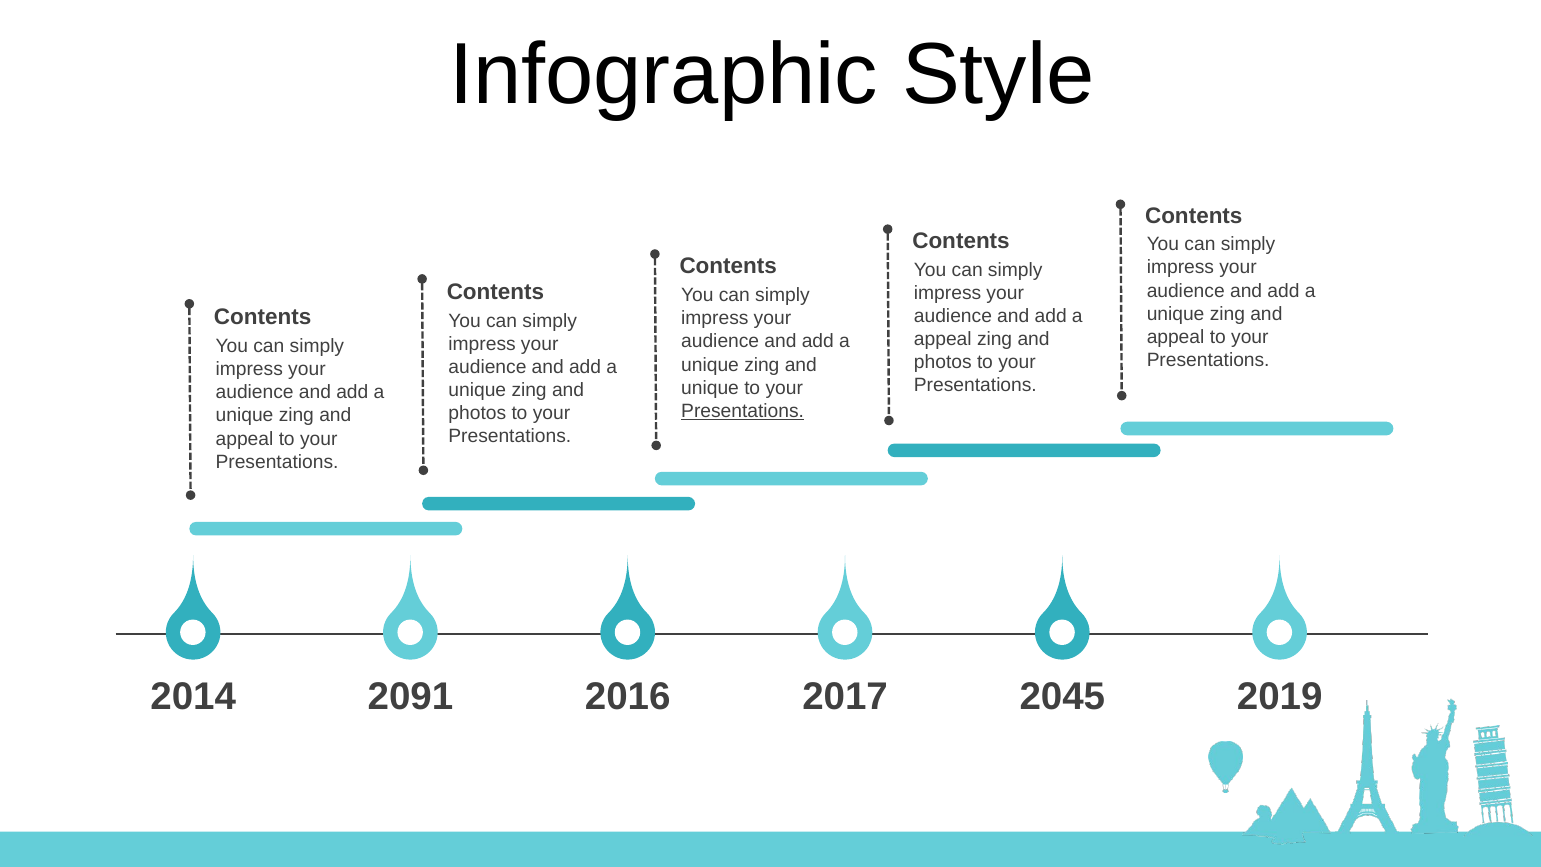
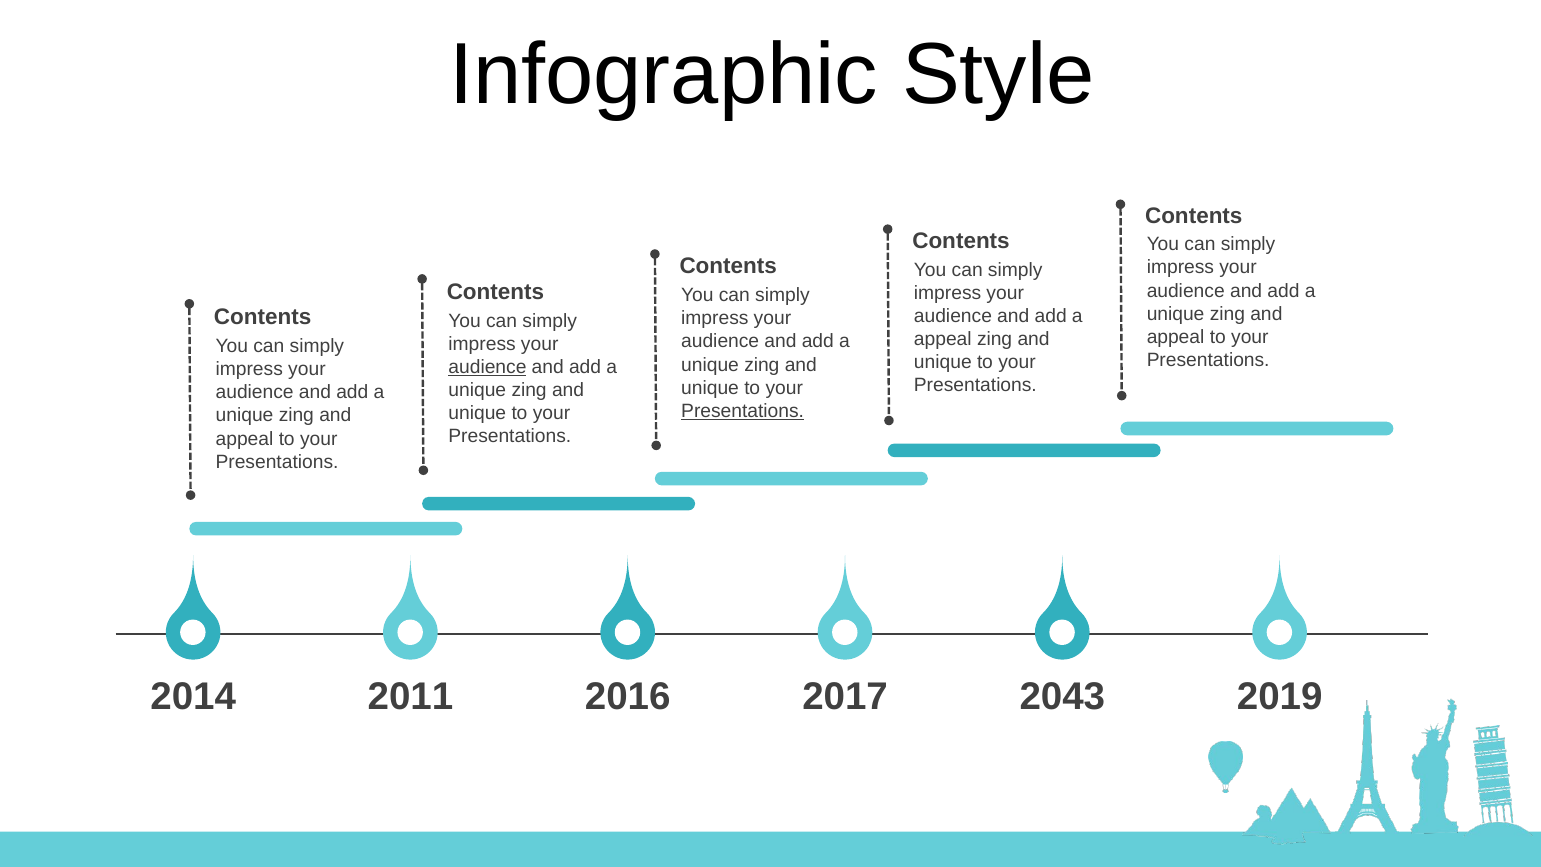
photos: photos -> unique (943, 362)
audience underline: none -> present (487, 367)
photos: photos -> unique (477, 413)
2091: 2091 -> 2011 (410, 697)
2045: 2045 -> 2043 (1062, 697)
